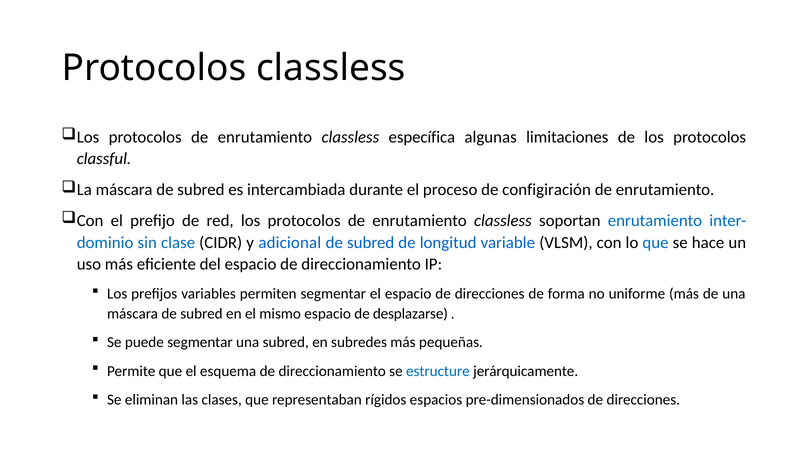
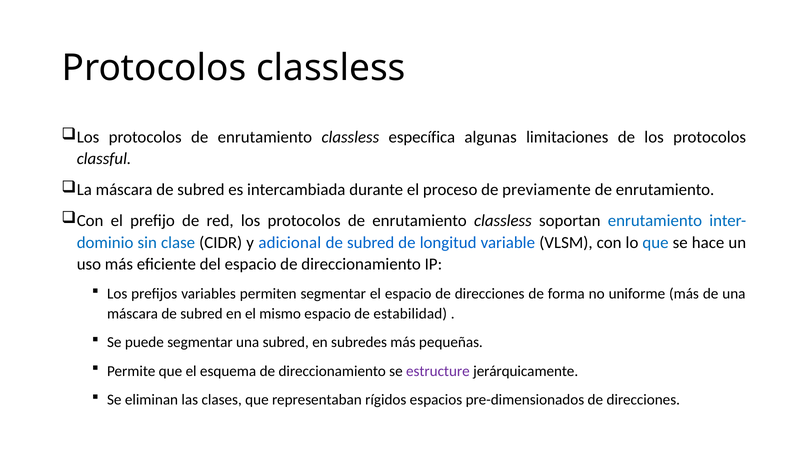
configiración: configiración -> previamente (547, 190)
desplazarse: desplazarse -> estabilidad (410, 313)
estructure colour: blue -> purple (438, 371)
